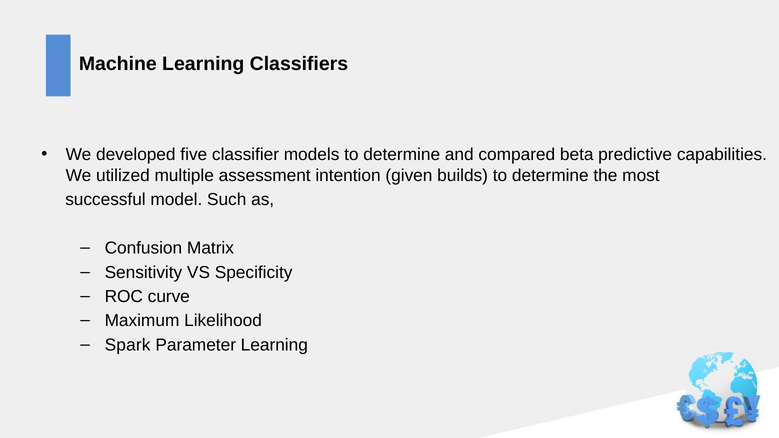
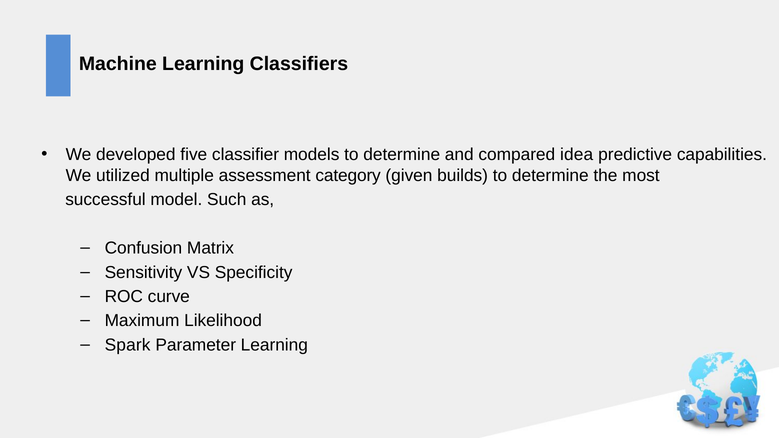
beta: beta -> idea (577, 155)
intention: intention -> category (348, 176)
